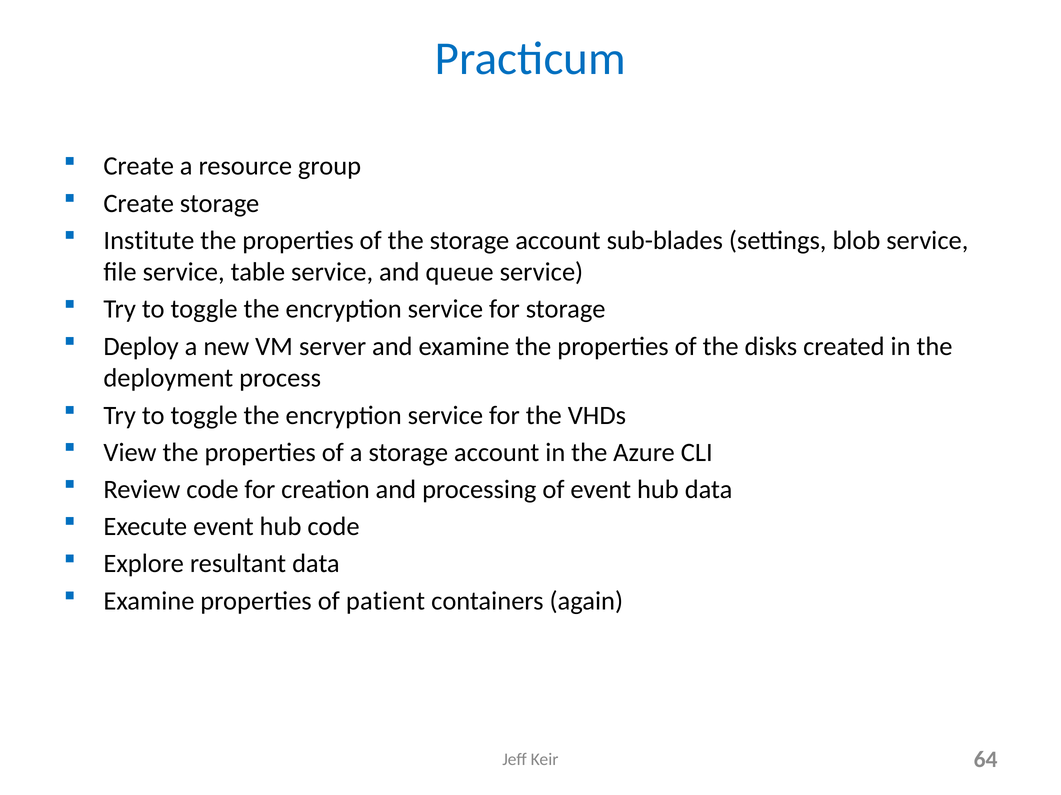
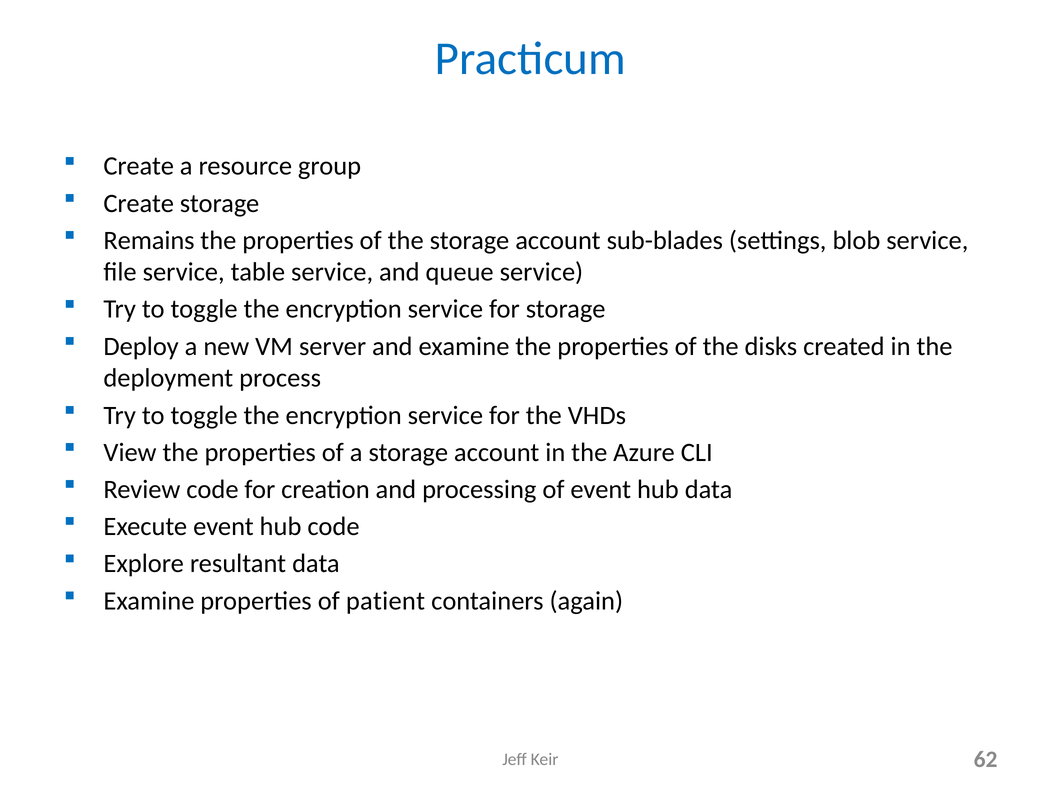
Institute: Institute -> Remains (149, 241)
64: 64 -> 62 (986, 760)
